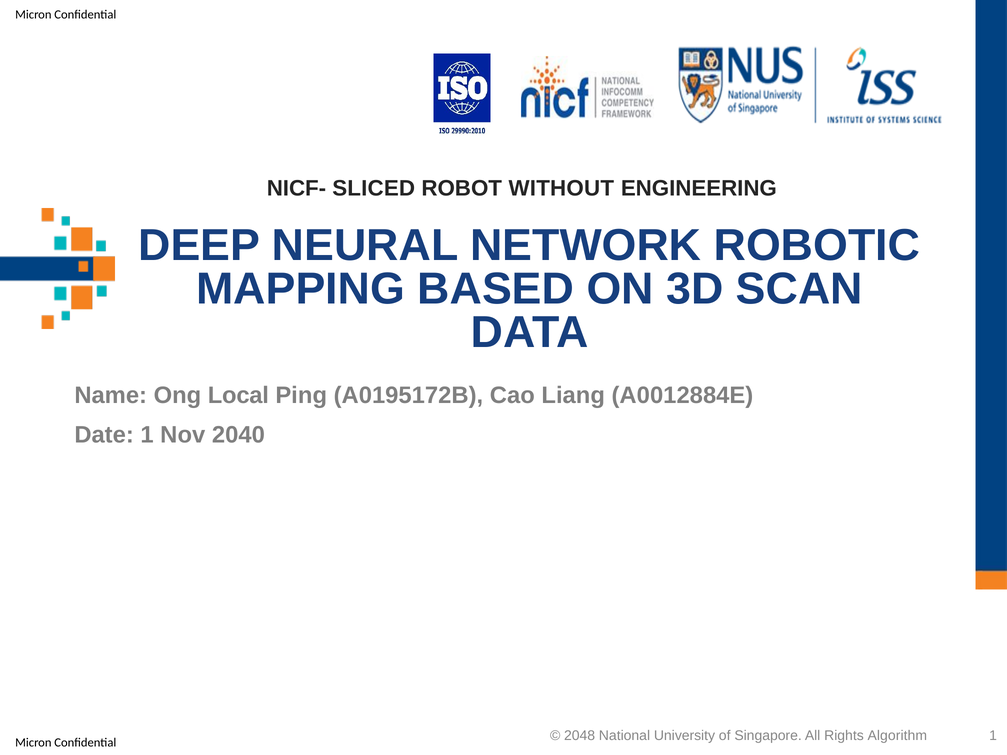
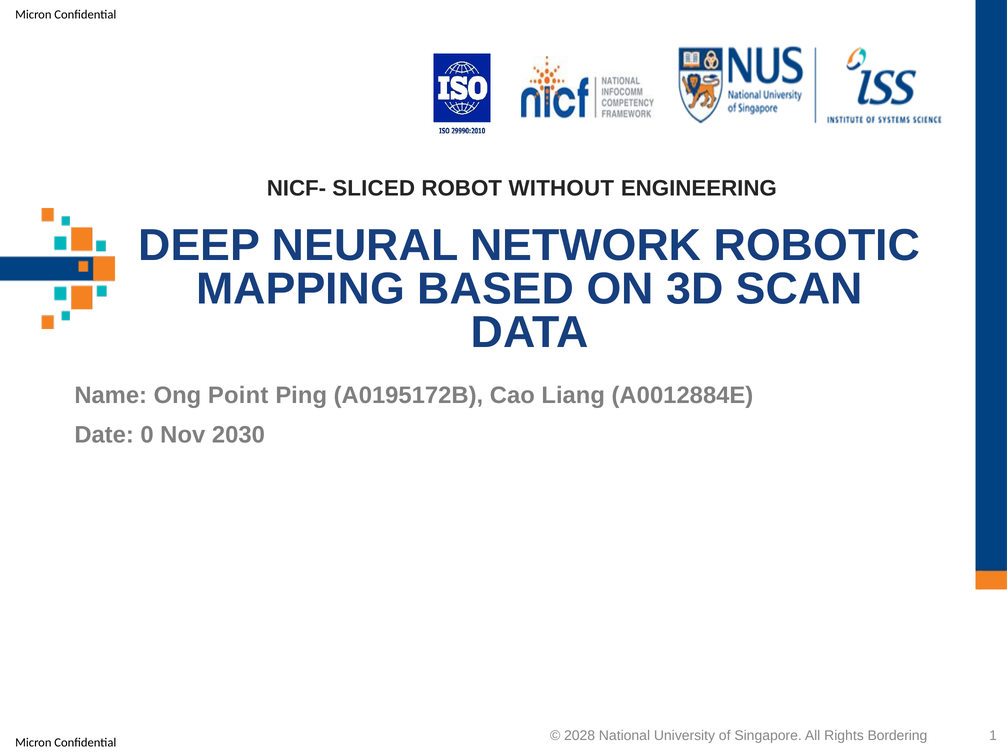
Local: Local -> Point (238, 395)
Date 1: 1 -> 0 (147, 435)
2040: 2040 -> 2030 (238, 435)
2048: 2048 -> 2028 (580, 736)
Algorithm: Algorithm -> Bordering (897, 736)
